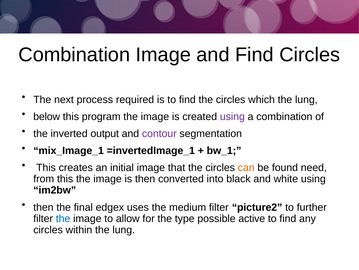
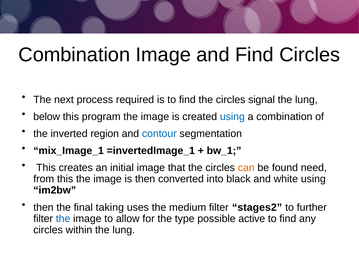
which: which -> signal (262, 99)
using colour: purple -> blue (232, 116)
output: output -> region (105, 133)
contour colour: purple -> blue (159, 133)
edgex: edgex -> taking (110, 207)
picture2: picture2 -> stages2 (257, 207)
